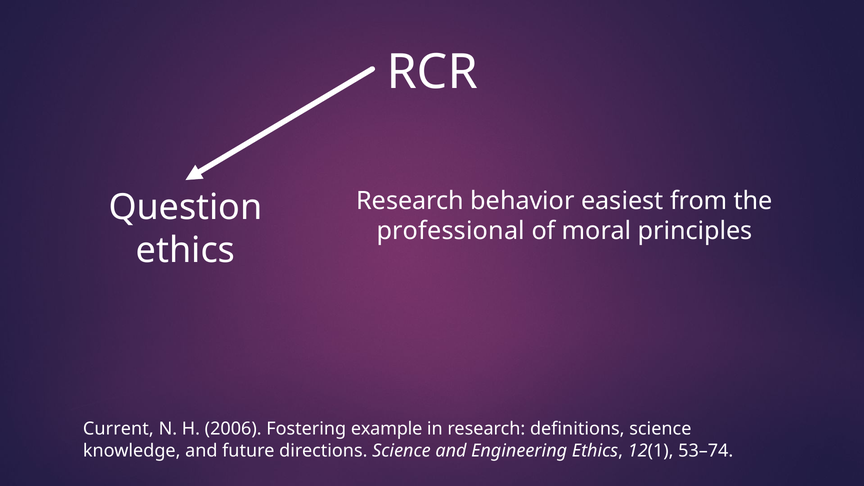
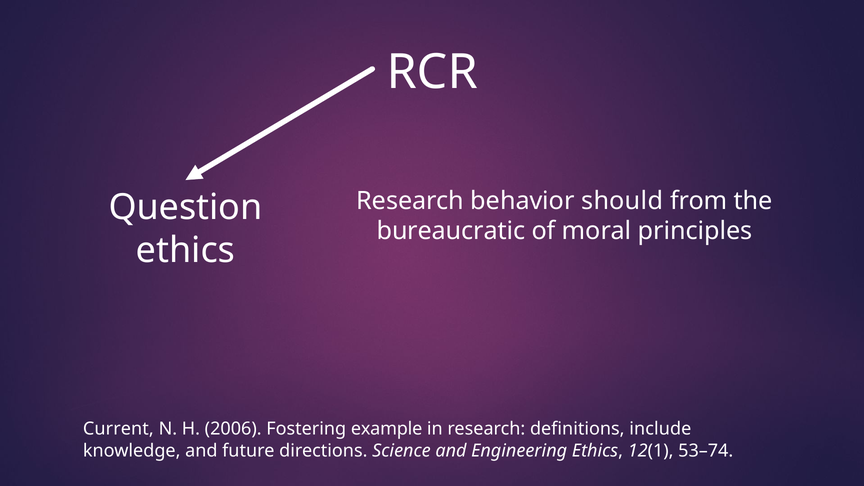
easiest: easiest -> should (622, 201)
professional: professional -> bureaucratic (451, 231)
definitions science: science -> include (660, 429)
